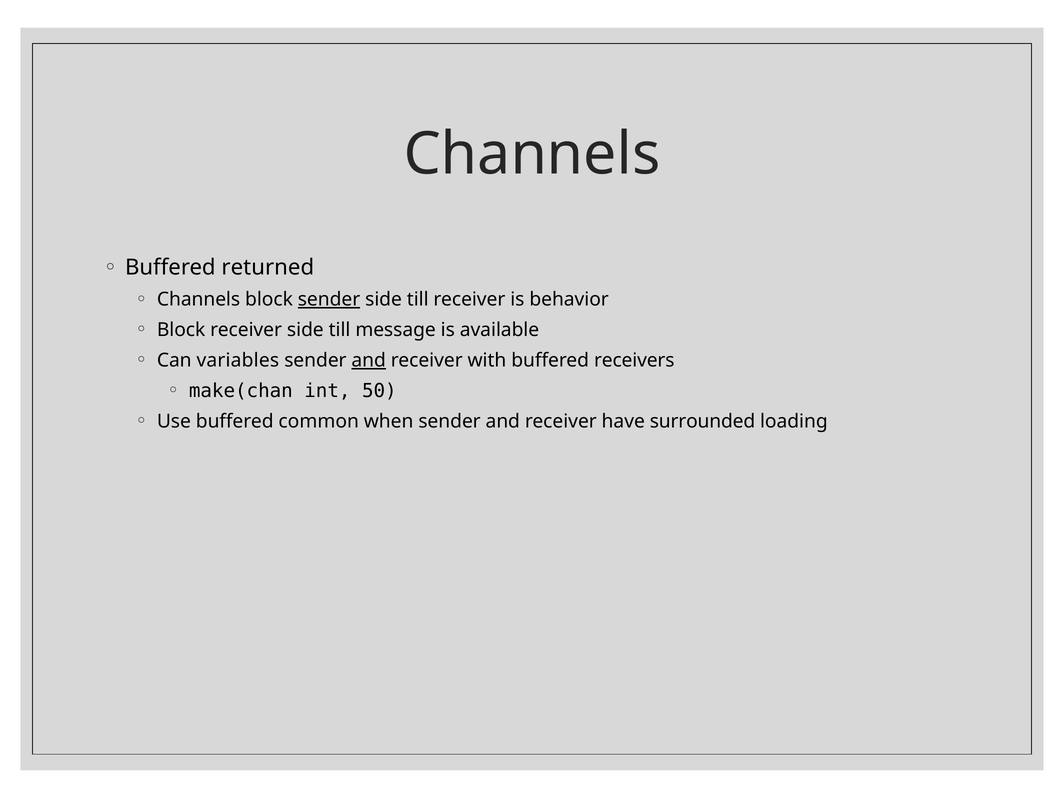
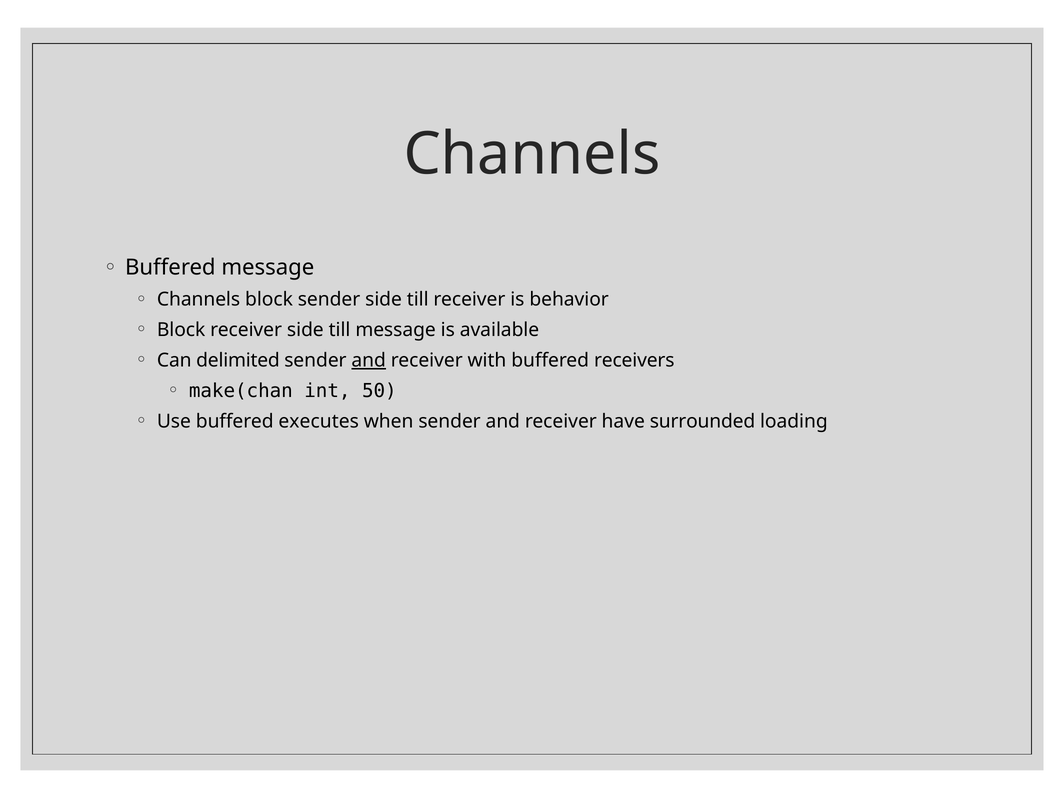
Buffered returned: returned -> message (268, 268)
sender underline: present -> none (329, 300)
variables: variables -> delimited (238, 360)
common: common -> executes (319, 421)
